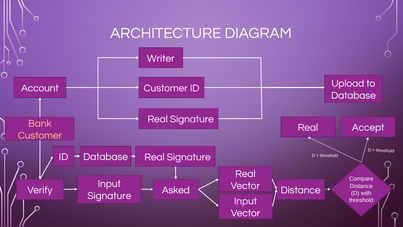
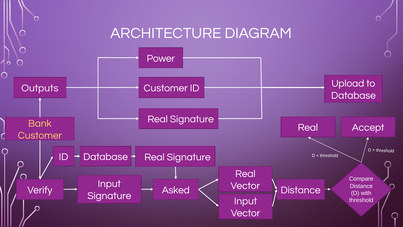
Writer: Writer -> Power (161, 58)
Account: Account -> Outputs (40, 88)
